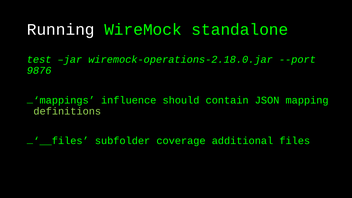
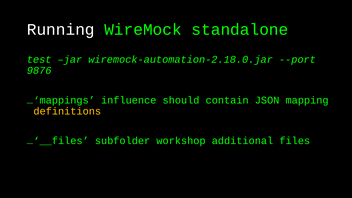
wiremock-operations-2.18.0.jar: wiremock-operations-2.18.0.jar -> wiremock-automation-2.18.0.jar (181, 60)
definitions colour: light green -> yellow (67, 111)
coverage: coverage -> workshop (181, 141)
